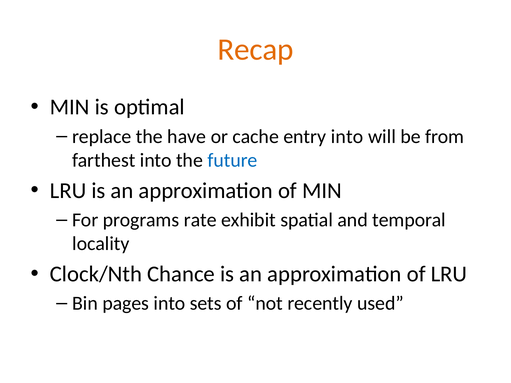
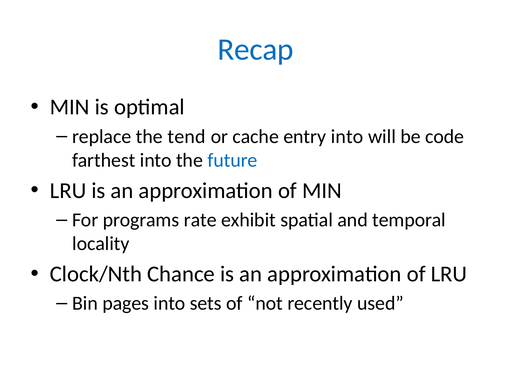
Recap colour: orange -> blue (256, 49)
have: have -> tend (187, 137)
from: from -> code (445, 137)
